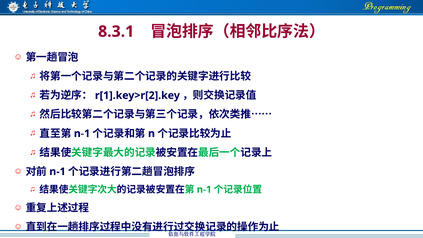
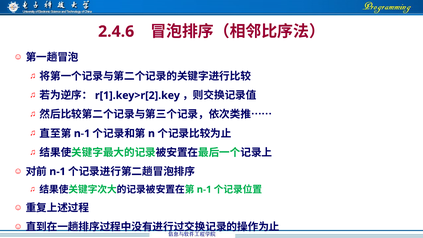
8.3.1: 8.3.1 -> 2.4.6 (116, 32)
